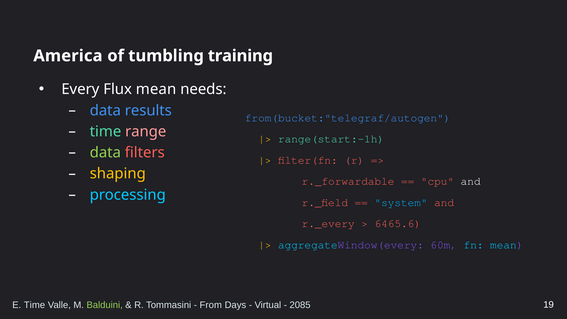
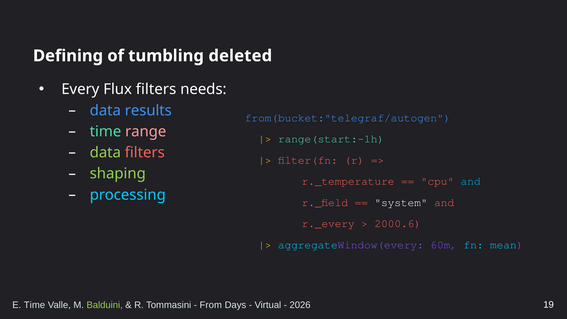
America: America -> Defining (68, 56)
training: training -> deleted (240, 56)
Flux mean: mean -> filters (156, 89)
shaping colour: yellow -> light green (118, 174)
r._forwardable: r._forwardable -> r._temperature (348, 181)
and colour: white -> light blue (471, 181)
system colour: light blue -> white (401, 202)
6465.6: 6465.6 -> 2000.6 (398, 223)
2085: 2085 -> 2026 (300, 305)
